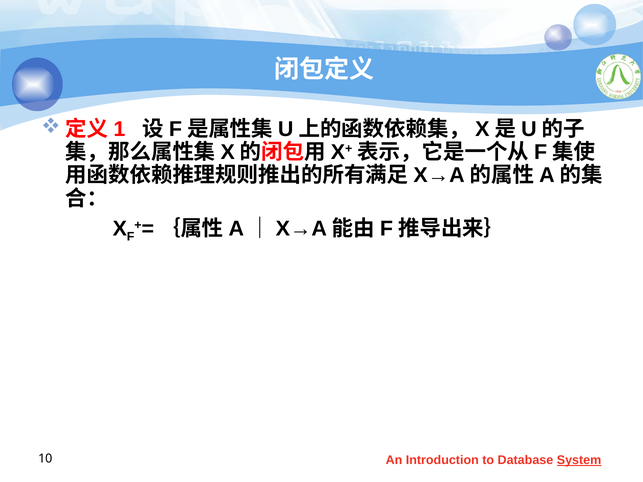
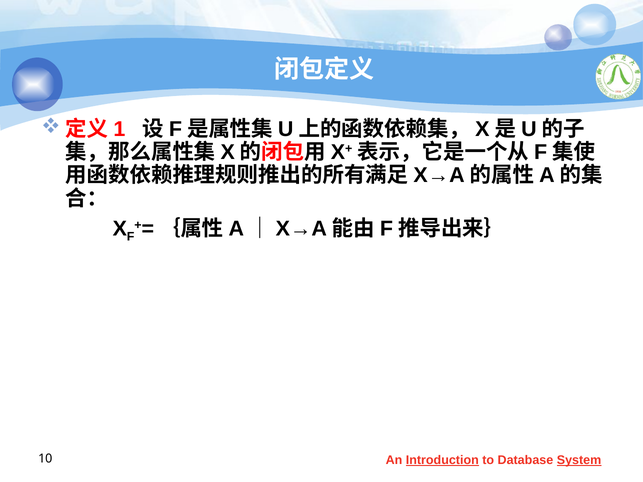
Introduction underline: none -> present (442, 460)
